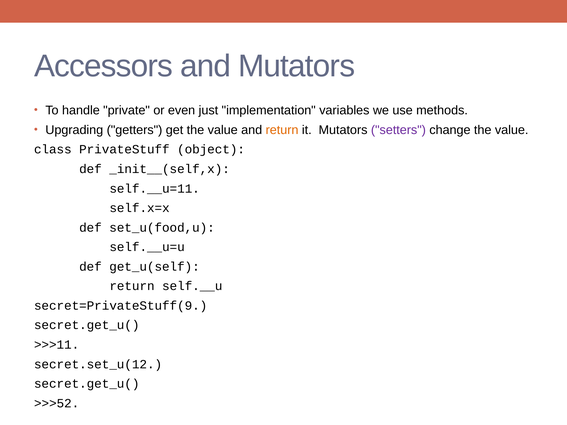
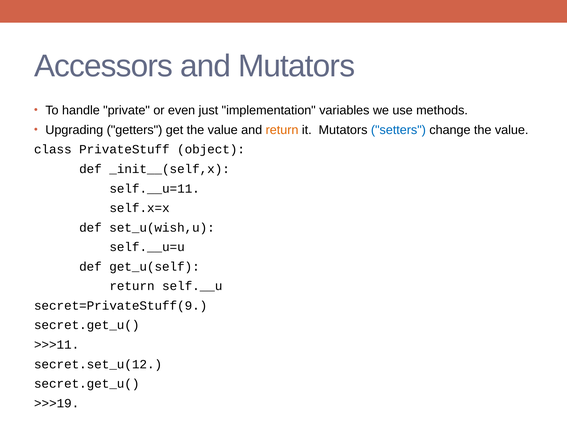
setters colour: purple -> blue (398, 130)
set_u(food,u: set_u(food,u -> set_u(wish,u (162, 228)
>>>52: >>>52 -> >>>19 (57, 403)
